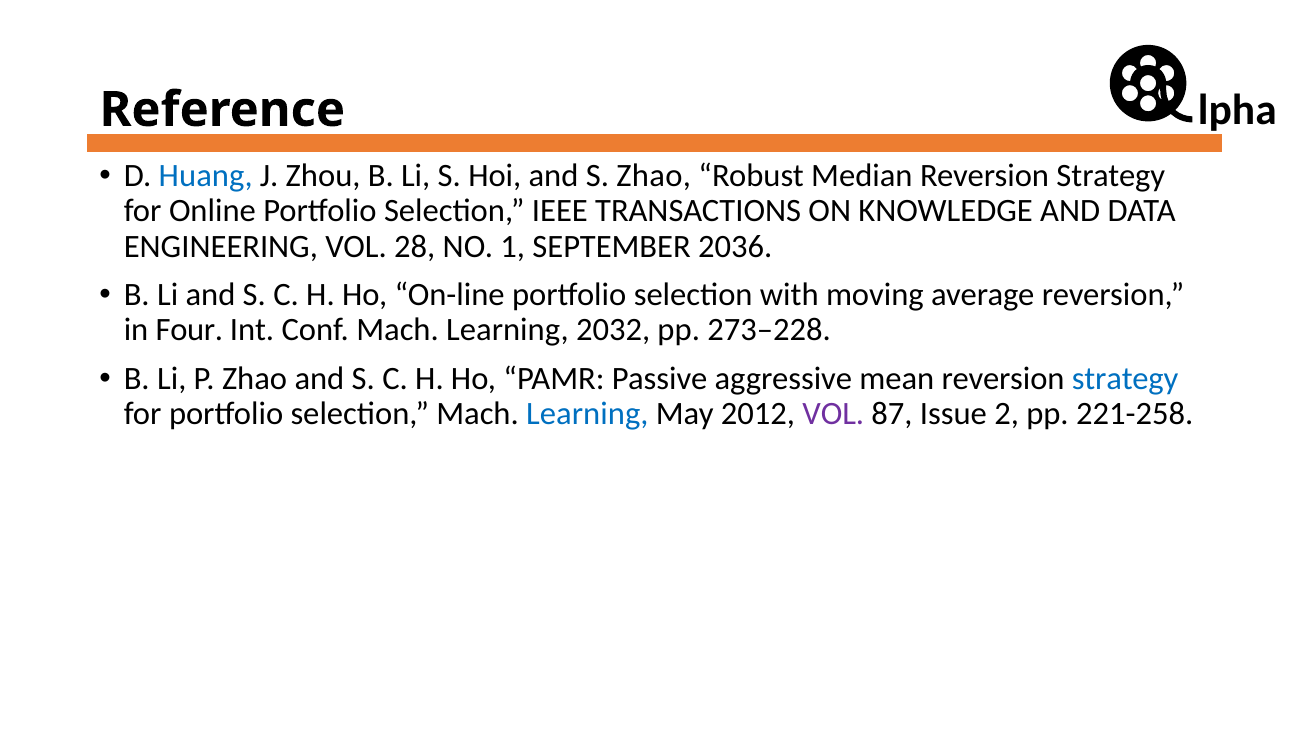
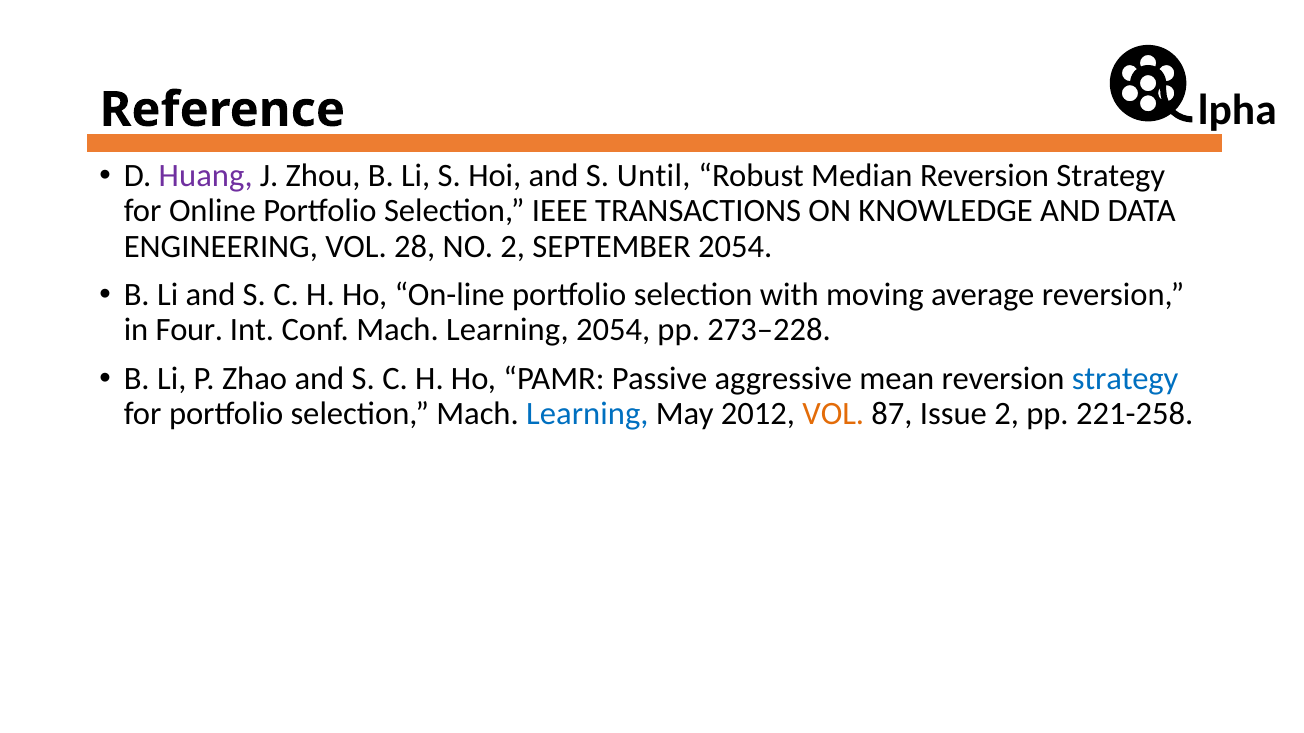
Huang colour: blue -> purple (206, 176)
S Zhao: Zhao -> Until (654, 176)
NO 1: 1 -> 2 (513, 246)
SEPTEMBER 2036: 2036 -> 2054 (735, 246)
Learning 2032: 2032 -> 2054 (613, 330)
VOL colour: purple -> orange (833, 414)
